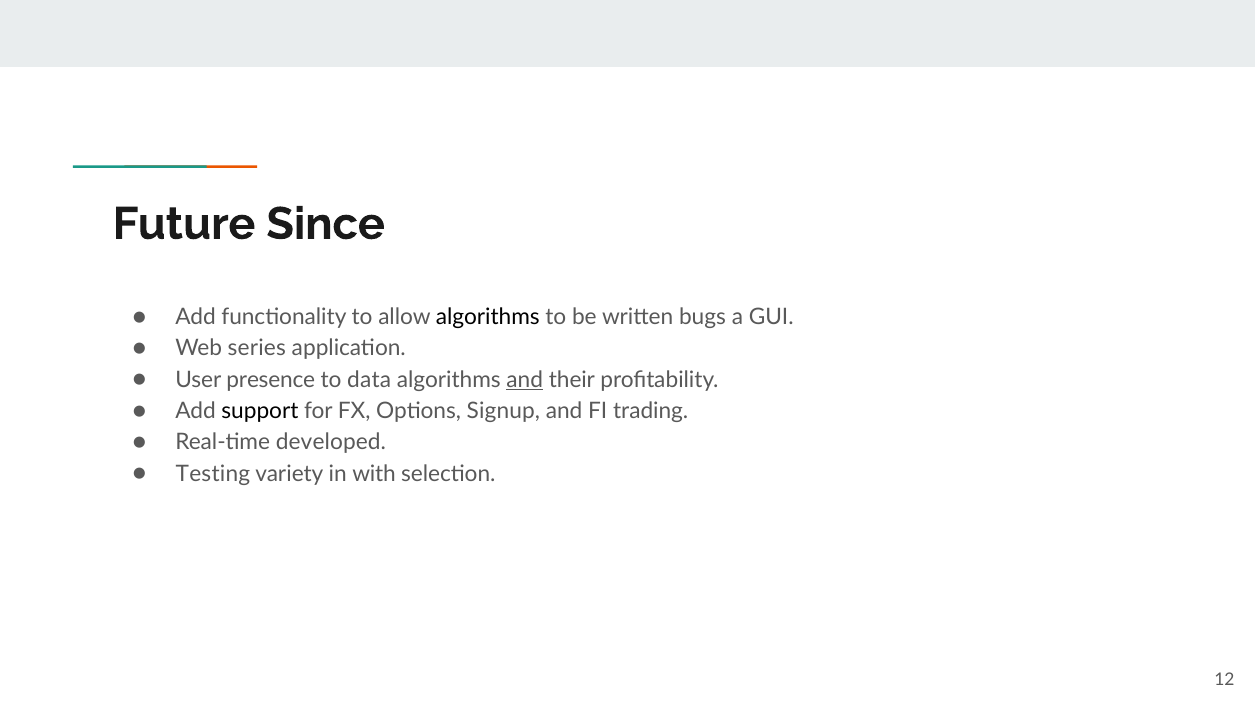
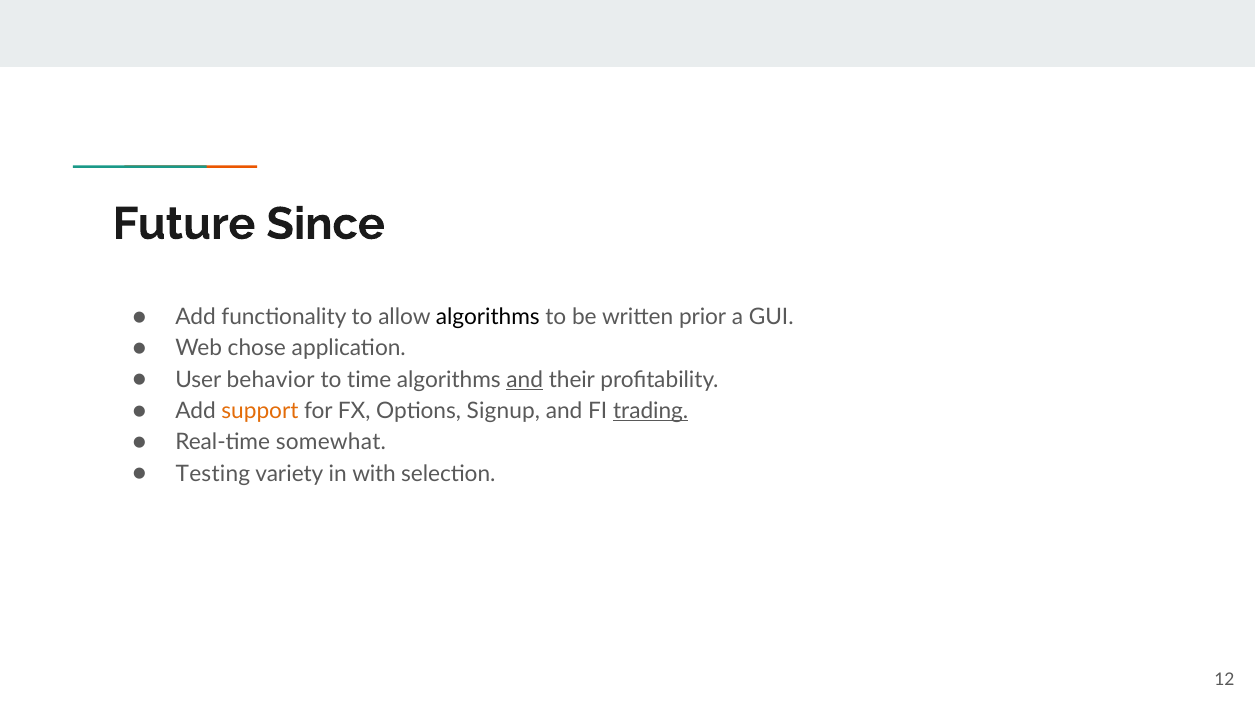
bugs: bugs -> prior (703, 317)
series: series -> chose (257, 348)
presence: presence -> behavior (271, 380)
data: data -> time (369, 380)
support colour: black -> orange (260, 411)
trading underline: none -> present (651, 411)
developed: developed -> somewhat (331, 442)
